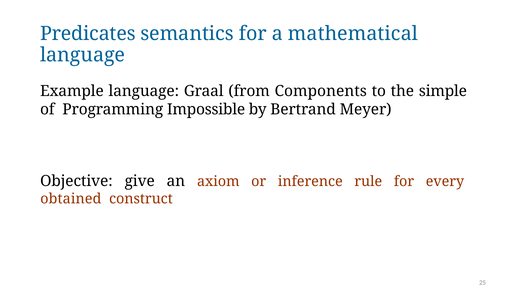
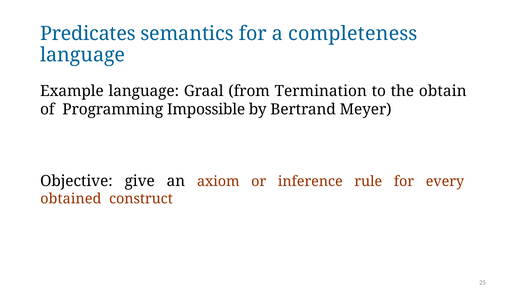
mathematical: mathematical -> completeness (353, 34)
Components: Components -> Termination (321, 91)
simple: simple -> obtain (443, 91)
